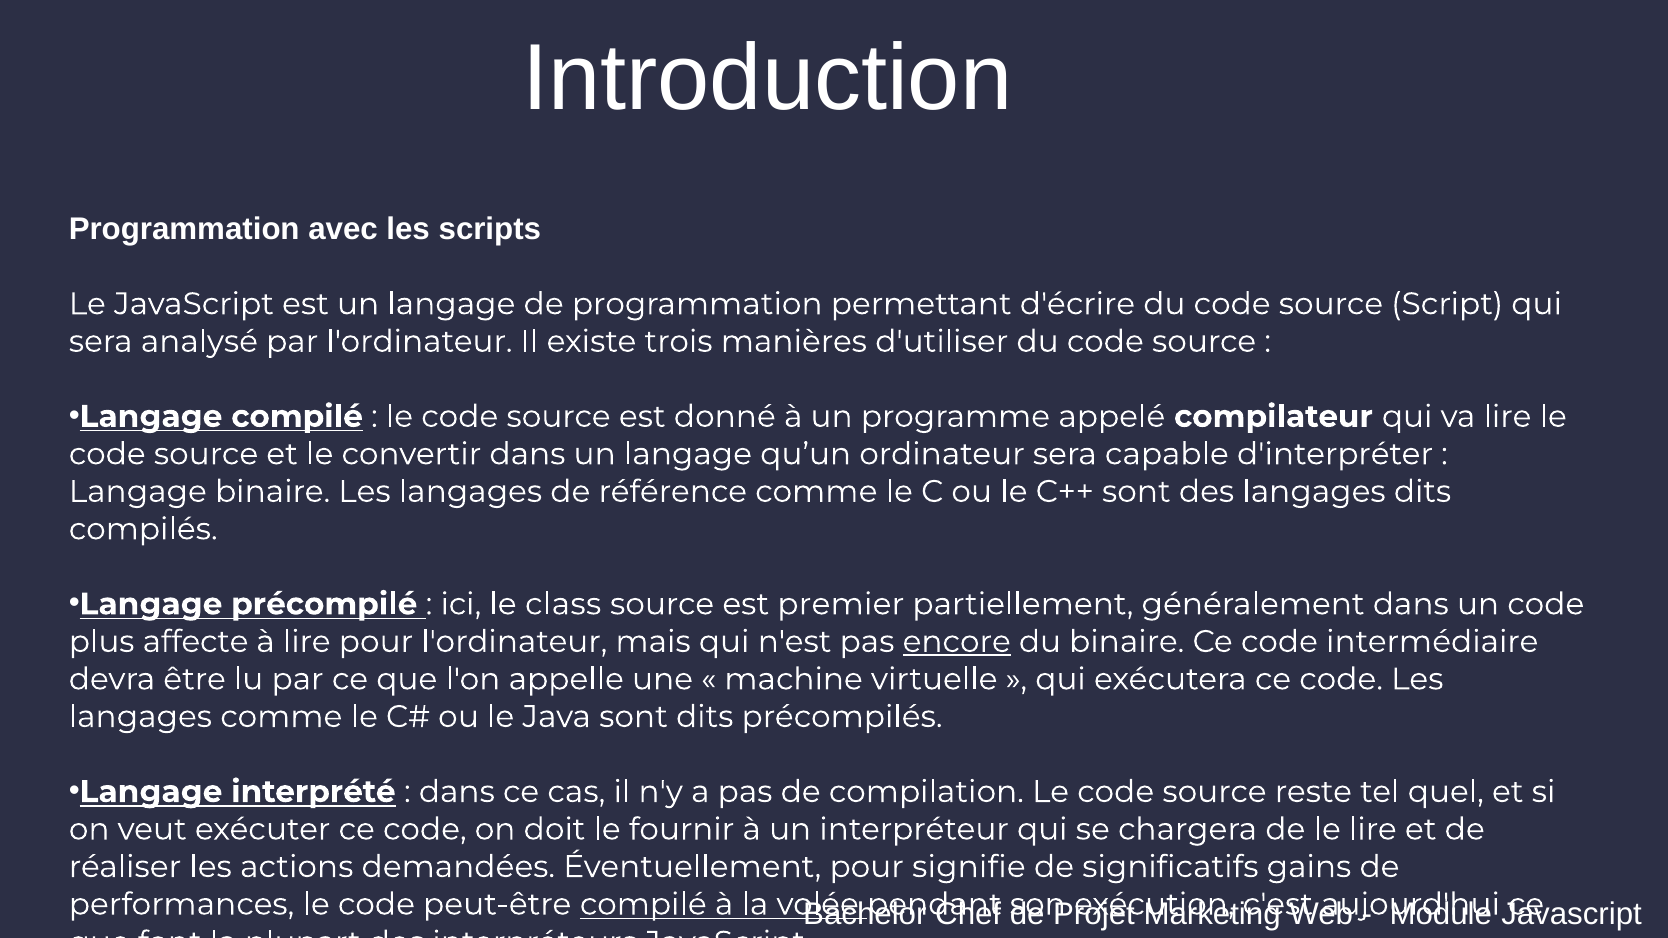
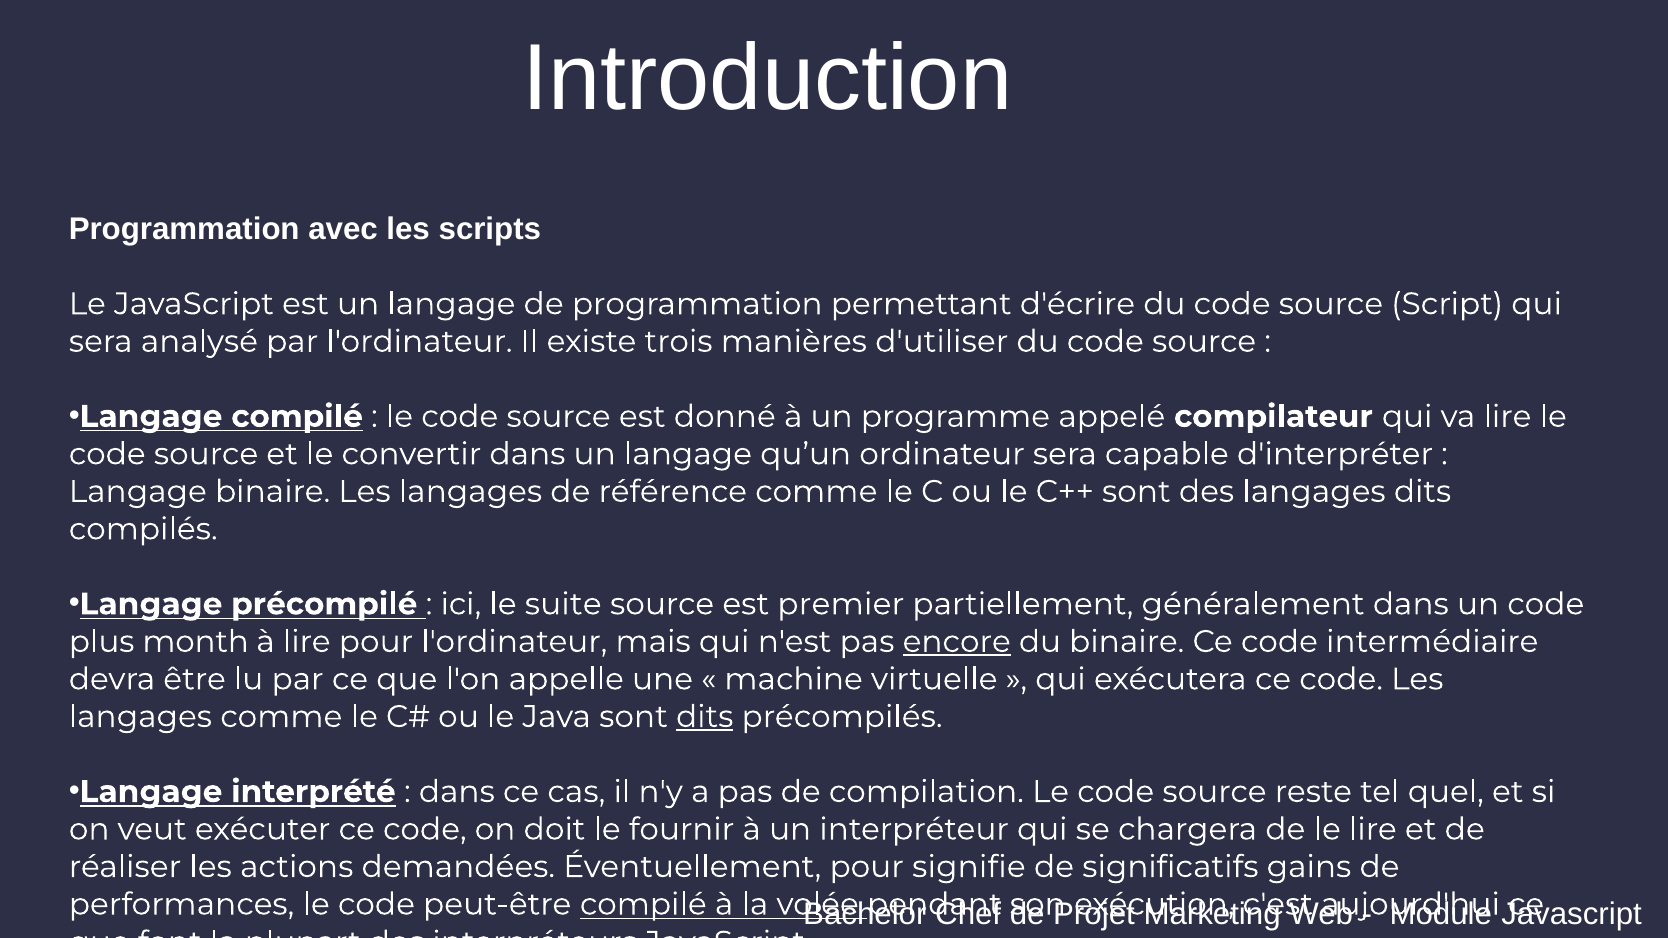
class: class -> suite (563, 604)
affecte: affecte -> month (196, 642)
dits underline: none -> present (705, 717)
